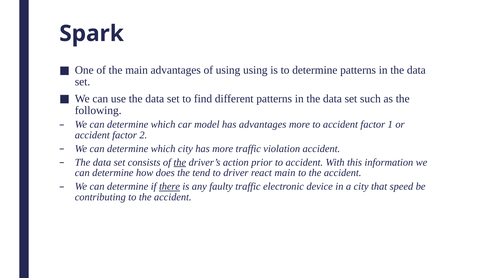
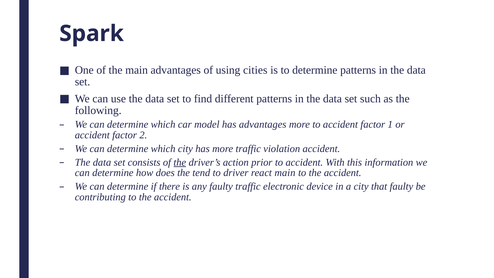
using using: using -> cities (255, 70)
there underline: present -> none (170, 186)
that speed: speed -> faulty (401, 186)
